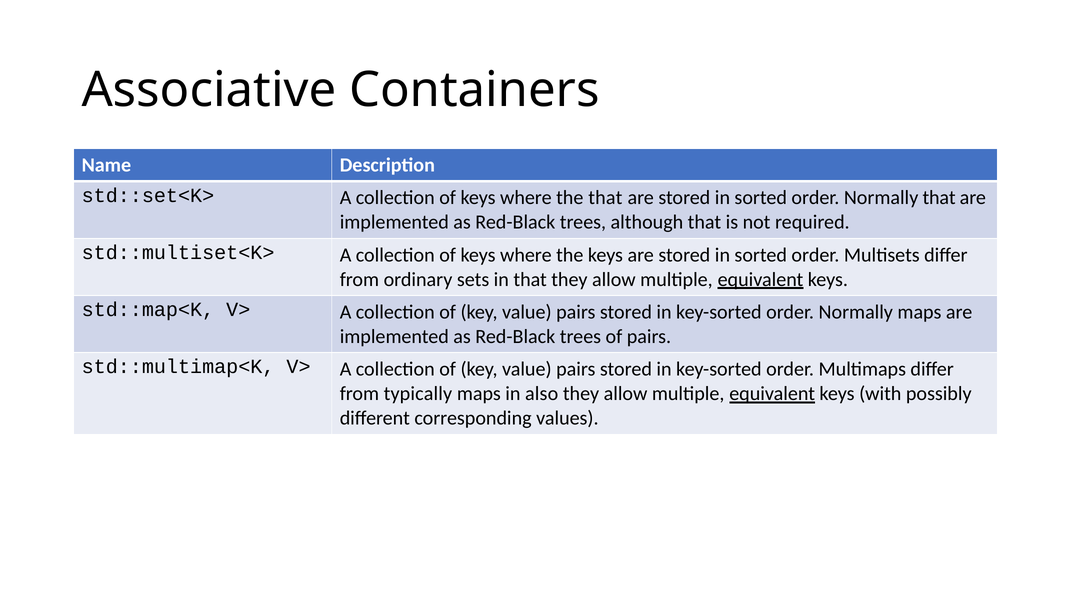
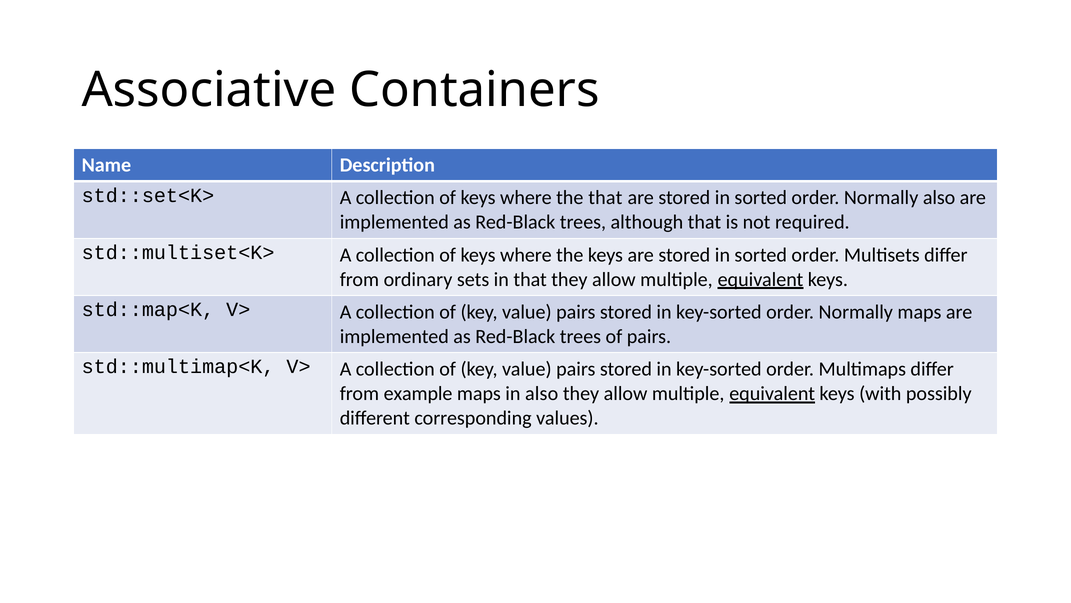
Normally that: that -> also (939, 198)
typically: typically -> example (418, 393)
